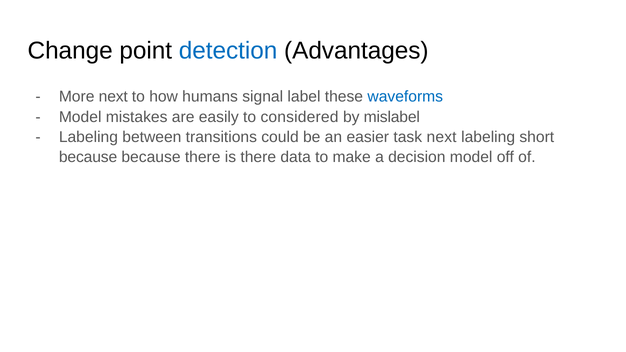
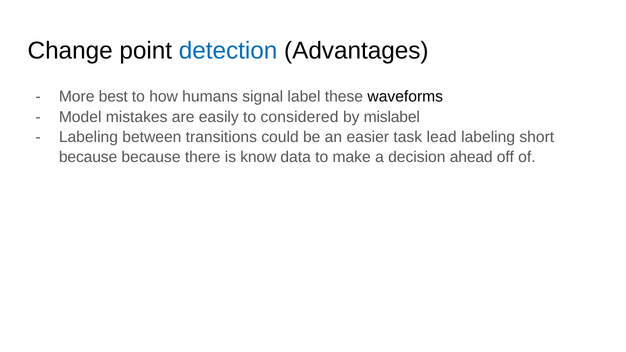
More next: next -> best (113, 97)
waveforms colour: blue -> black (405, 97)
task next: next -> lead (442, 137)
is there: there -> know (258, 157)
decision model: model -> ahead (471, 157)
